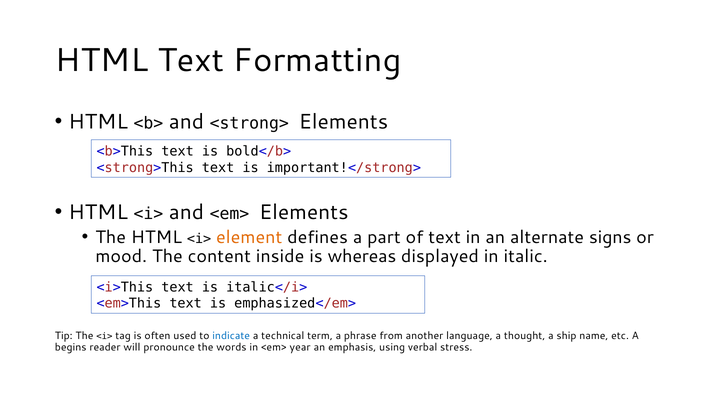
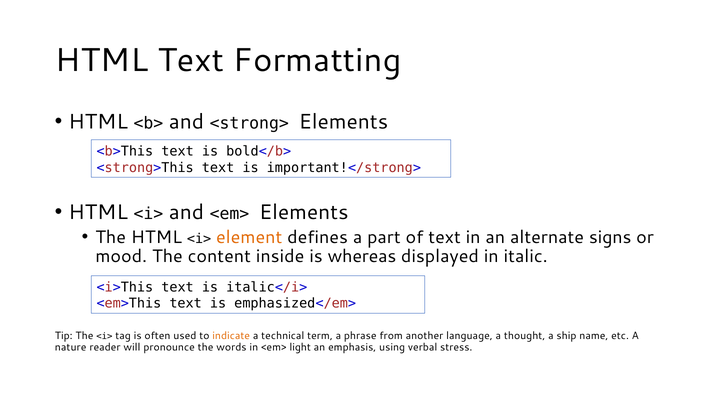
indicate colour: blue -> orange (231, 336)
begins: begins -> nature (71, 347)
year: year -> light (300, 347)
